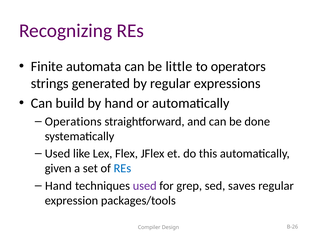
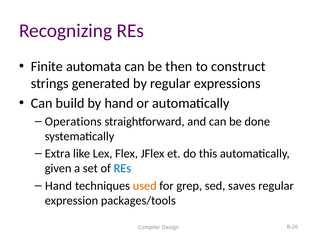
little: little -> then (179, 67)
operators: operators -> construct (238, 67)
Used: Used -> Extra (58, 153)
used colour: purple -> orange (145, 185)
